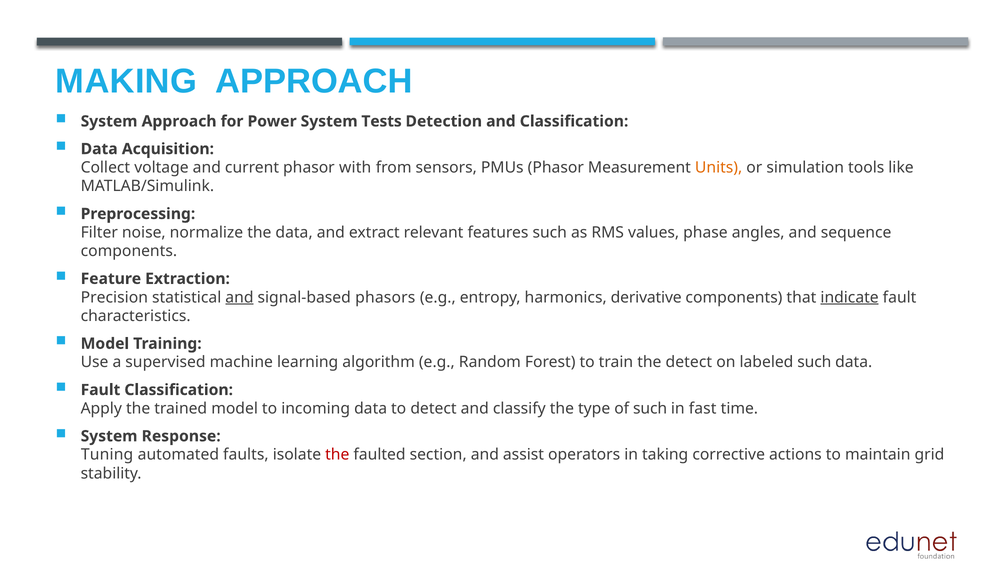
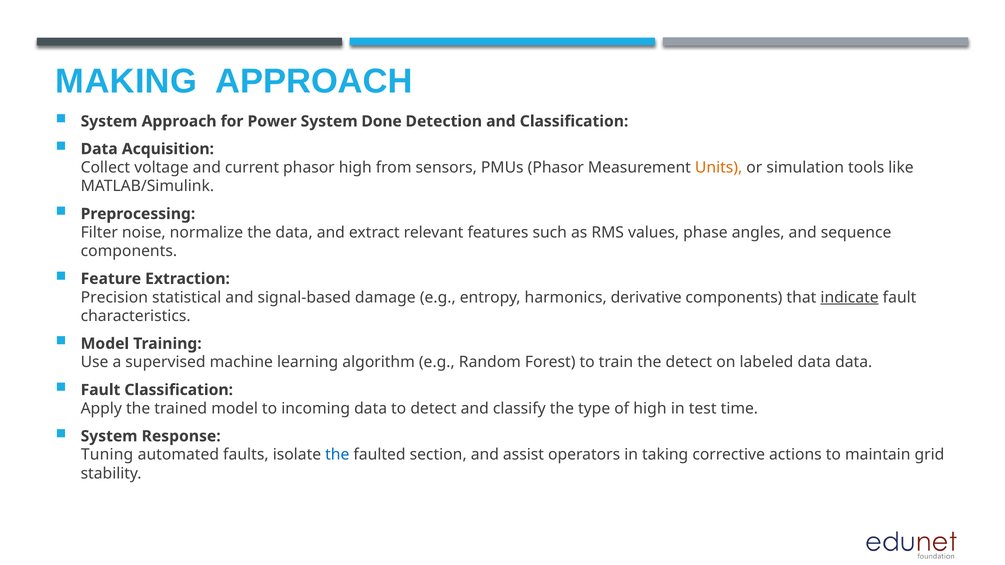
Tests: Tests -> Done (382, 121)
phasor with: with -> high (355, 168)
and underline: present -> none (239, 298)
phasors: phasors -> damage (385, 298)
labeled such: such -> data (814, 362)
of such: such -> high (650, 409)
fast: fast -> test (703, 409)
the colour: red -> blue (337, 455)
